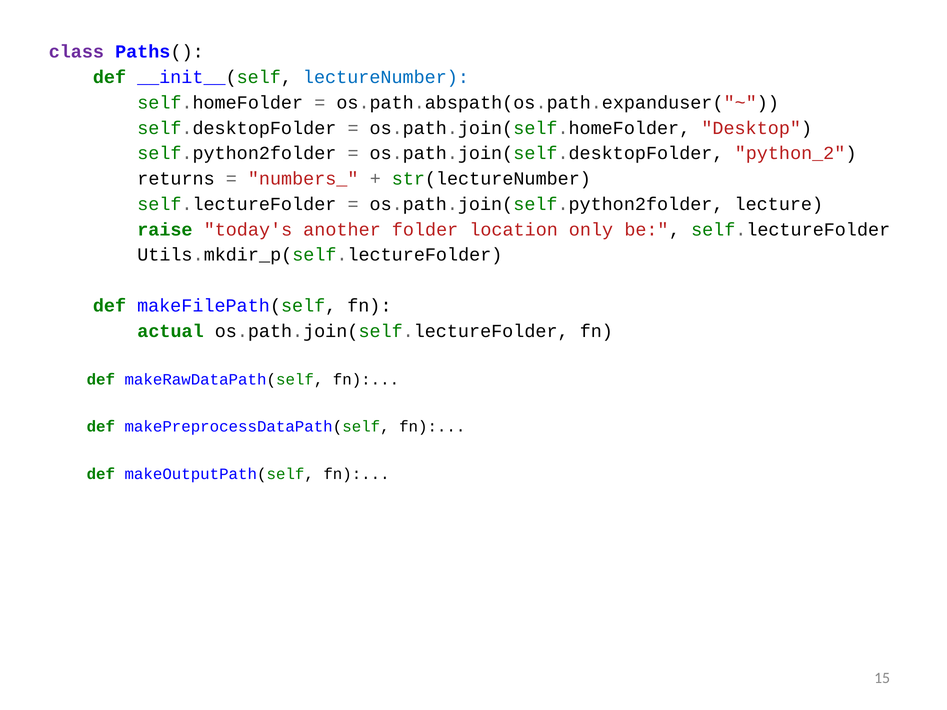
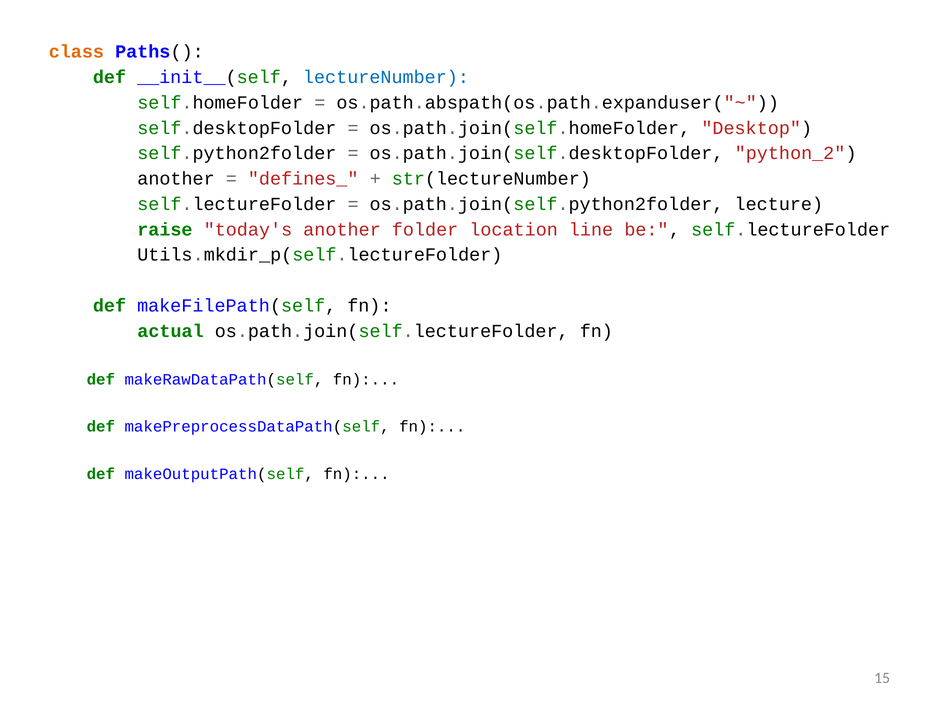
class colour: purple -> orange (76, 52)
returns: returns -> another (176, 179)
numbers_: numbers_ -> defines_ (303, 179)
only: only -> line (591, 230)
